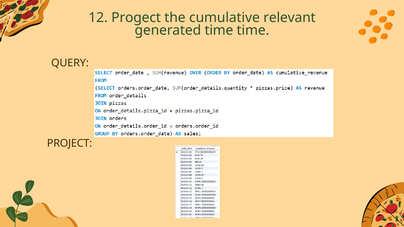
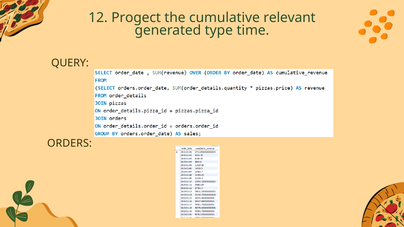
generated time: time -> type (219, 30)
PROJECT: PROJECT -> ORDERS (69, 143)
